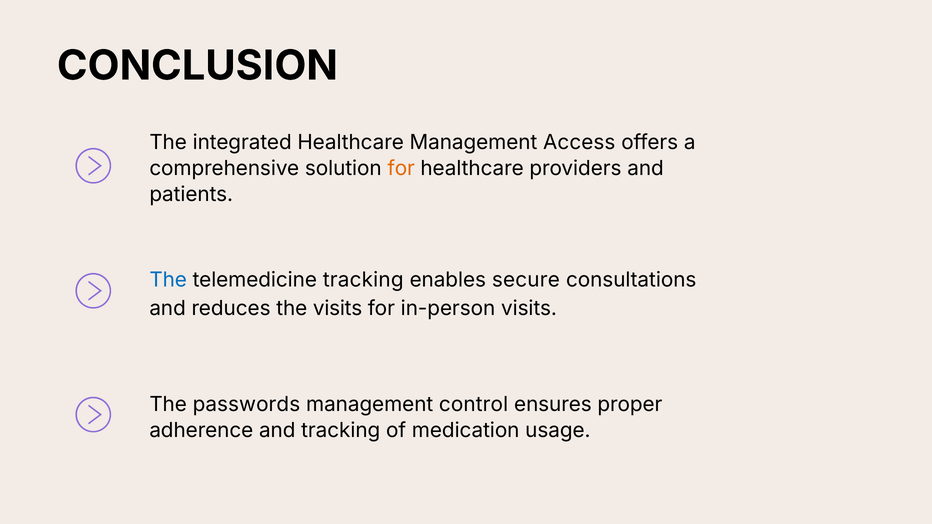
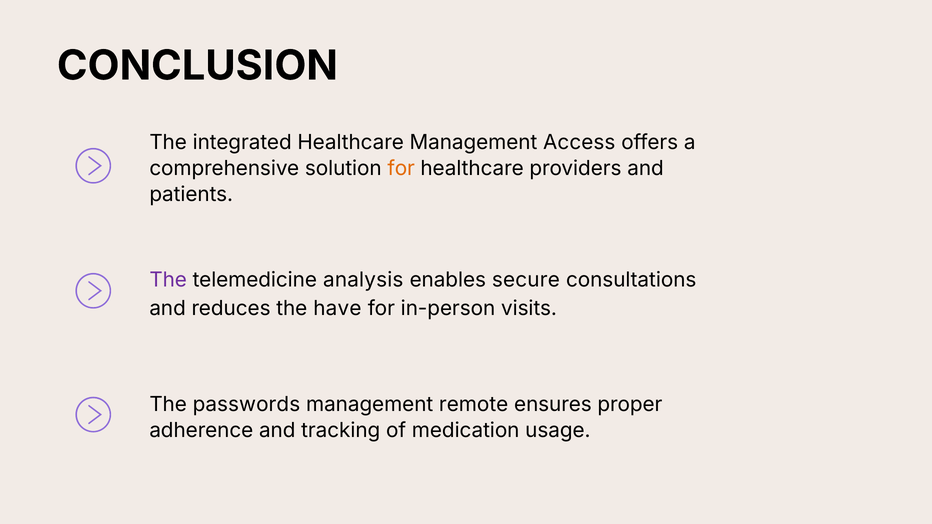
The colour: blue -> purple (168, 280)
telemedicine tracking: tracking -> analysis (363, 280)
the visits: visits -> have (337, 308)
control: control -> remote (474, 404)
